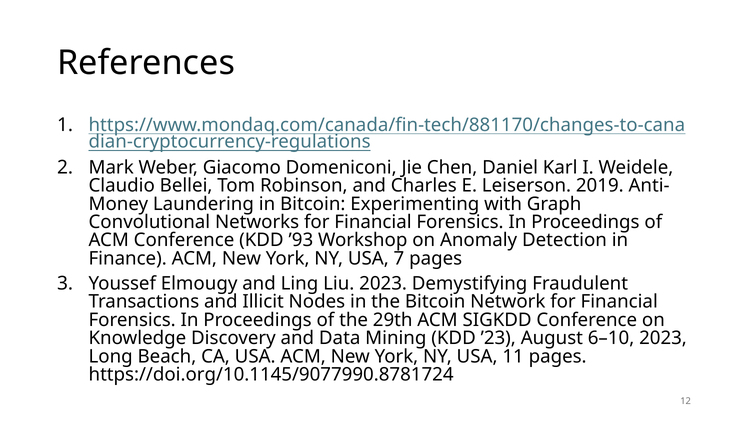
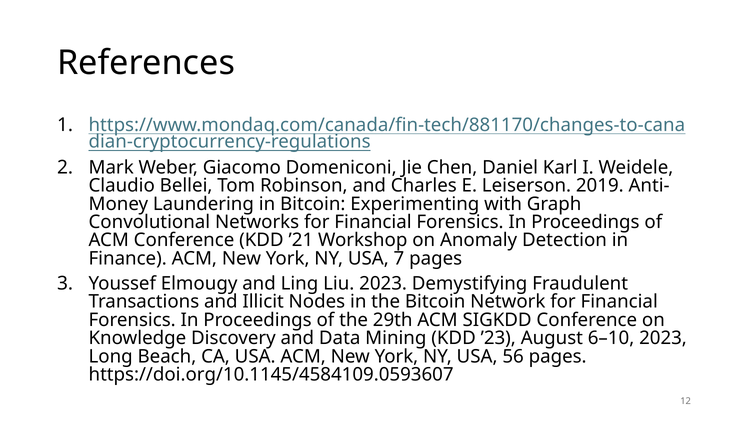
’93: ’93 -> ’21 (301, 240)
11: 11 -> 56 (513, 356)
https://doi.org/10.1145/9077990.8781724: https://doi.org/10.1145/9077990.8781724 -> https://doi.org/10.1145/4584109.0593607 (271, 374)
